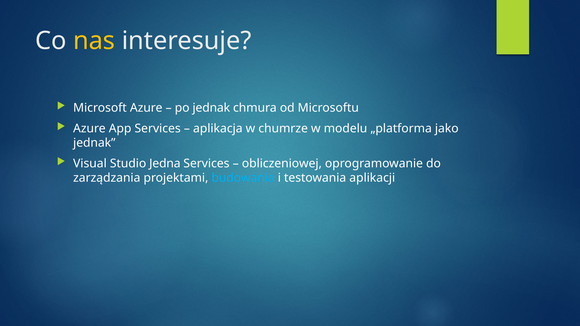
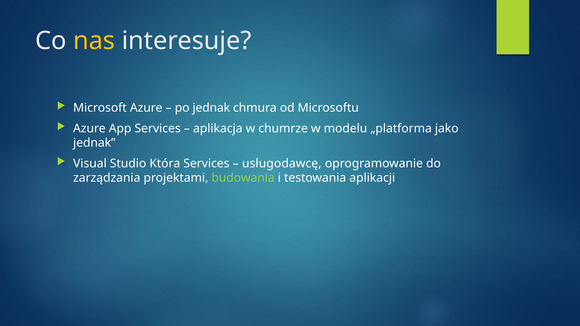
Jedna: Jedna -> Która (165, 164)
obliczeniowej: obliczeniowej -> usługodawcę (282, 164)
budowania colour: light blue -> light green (243, 178)
